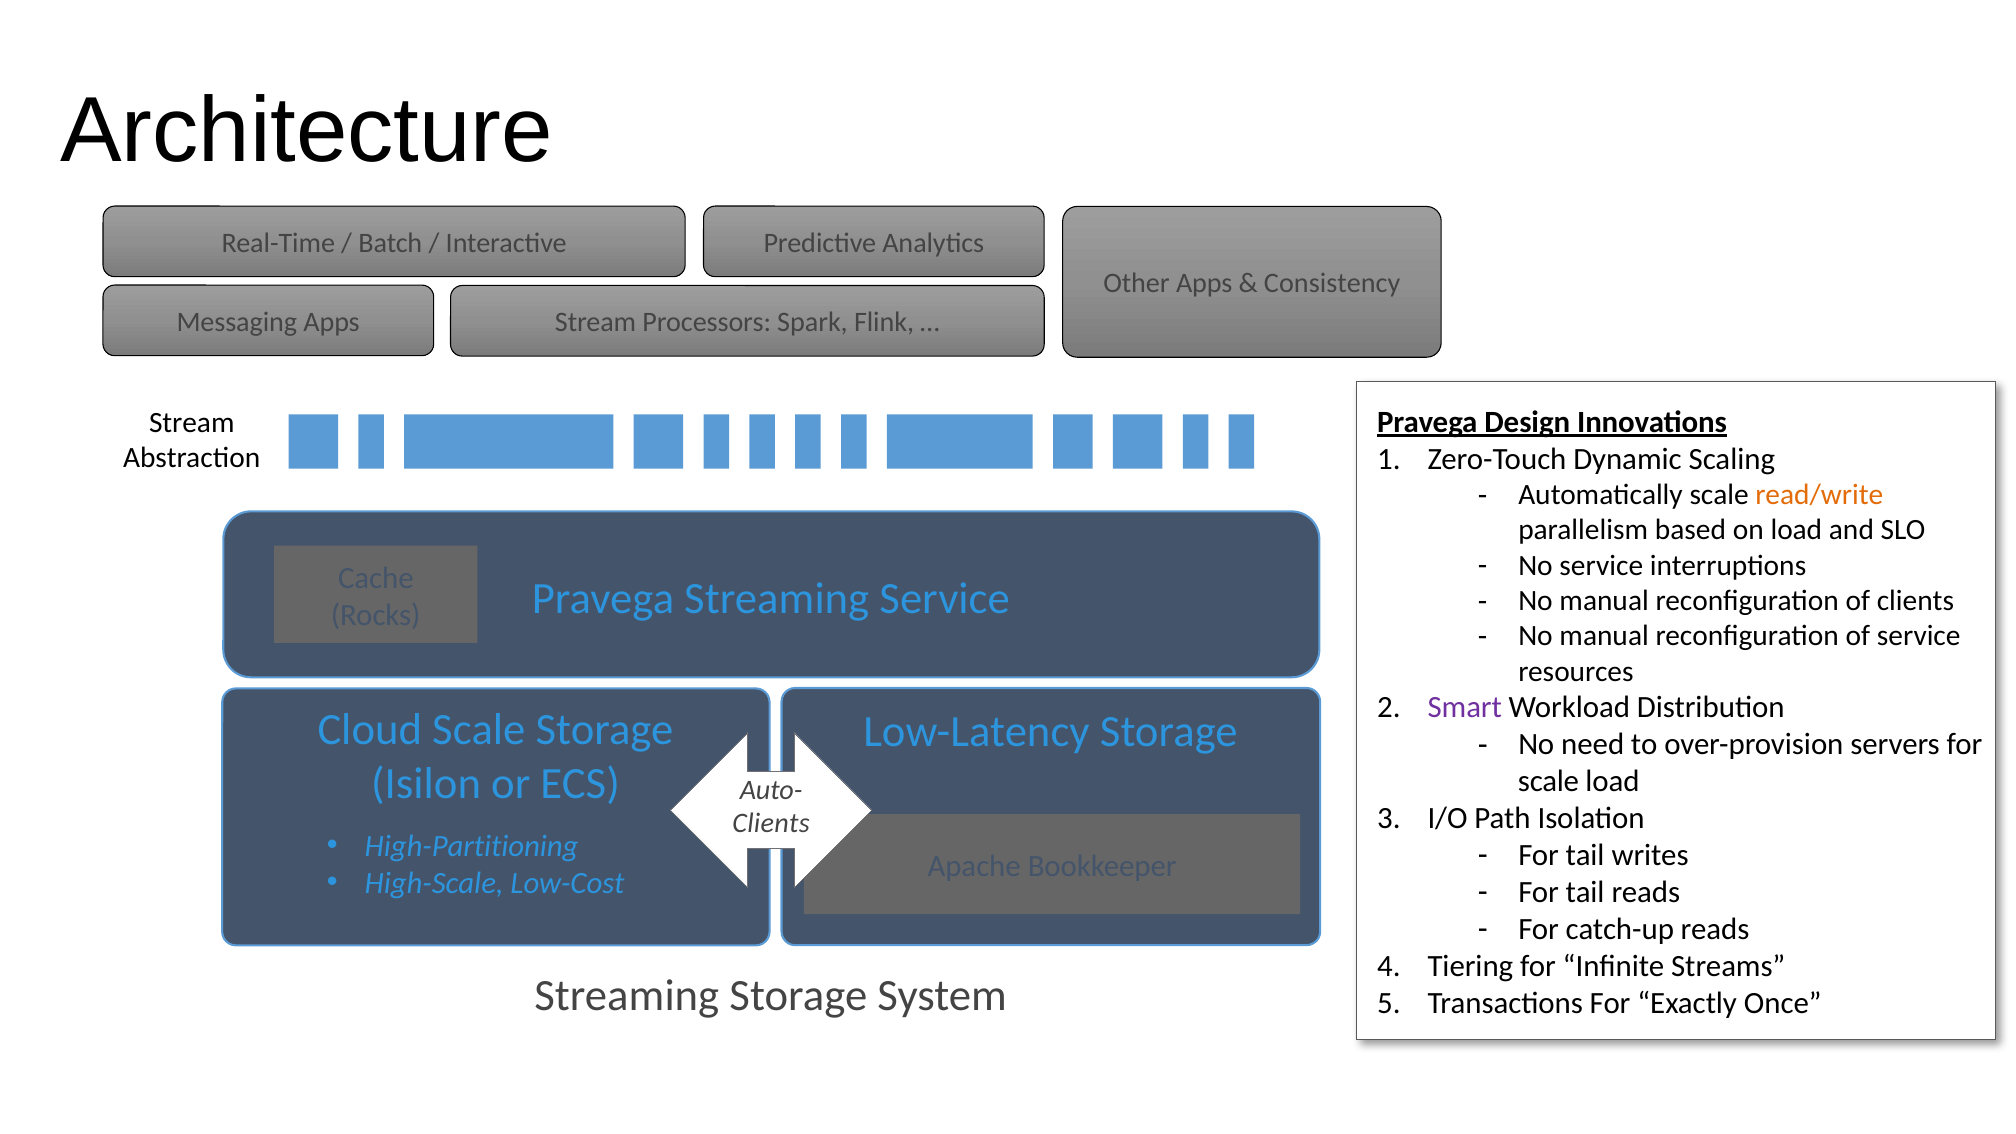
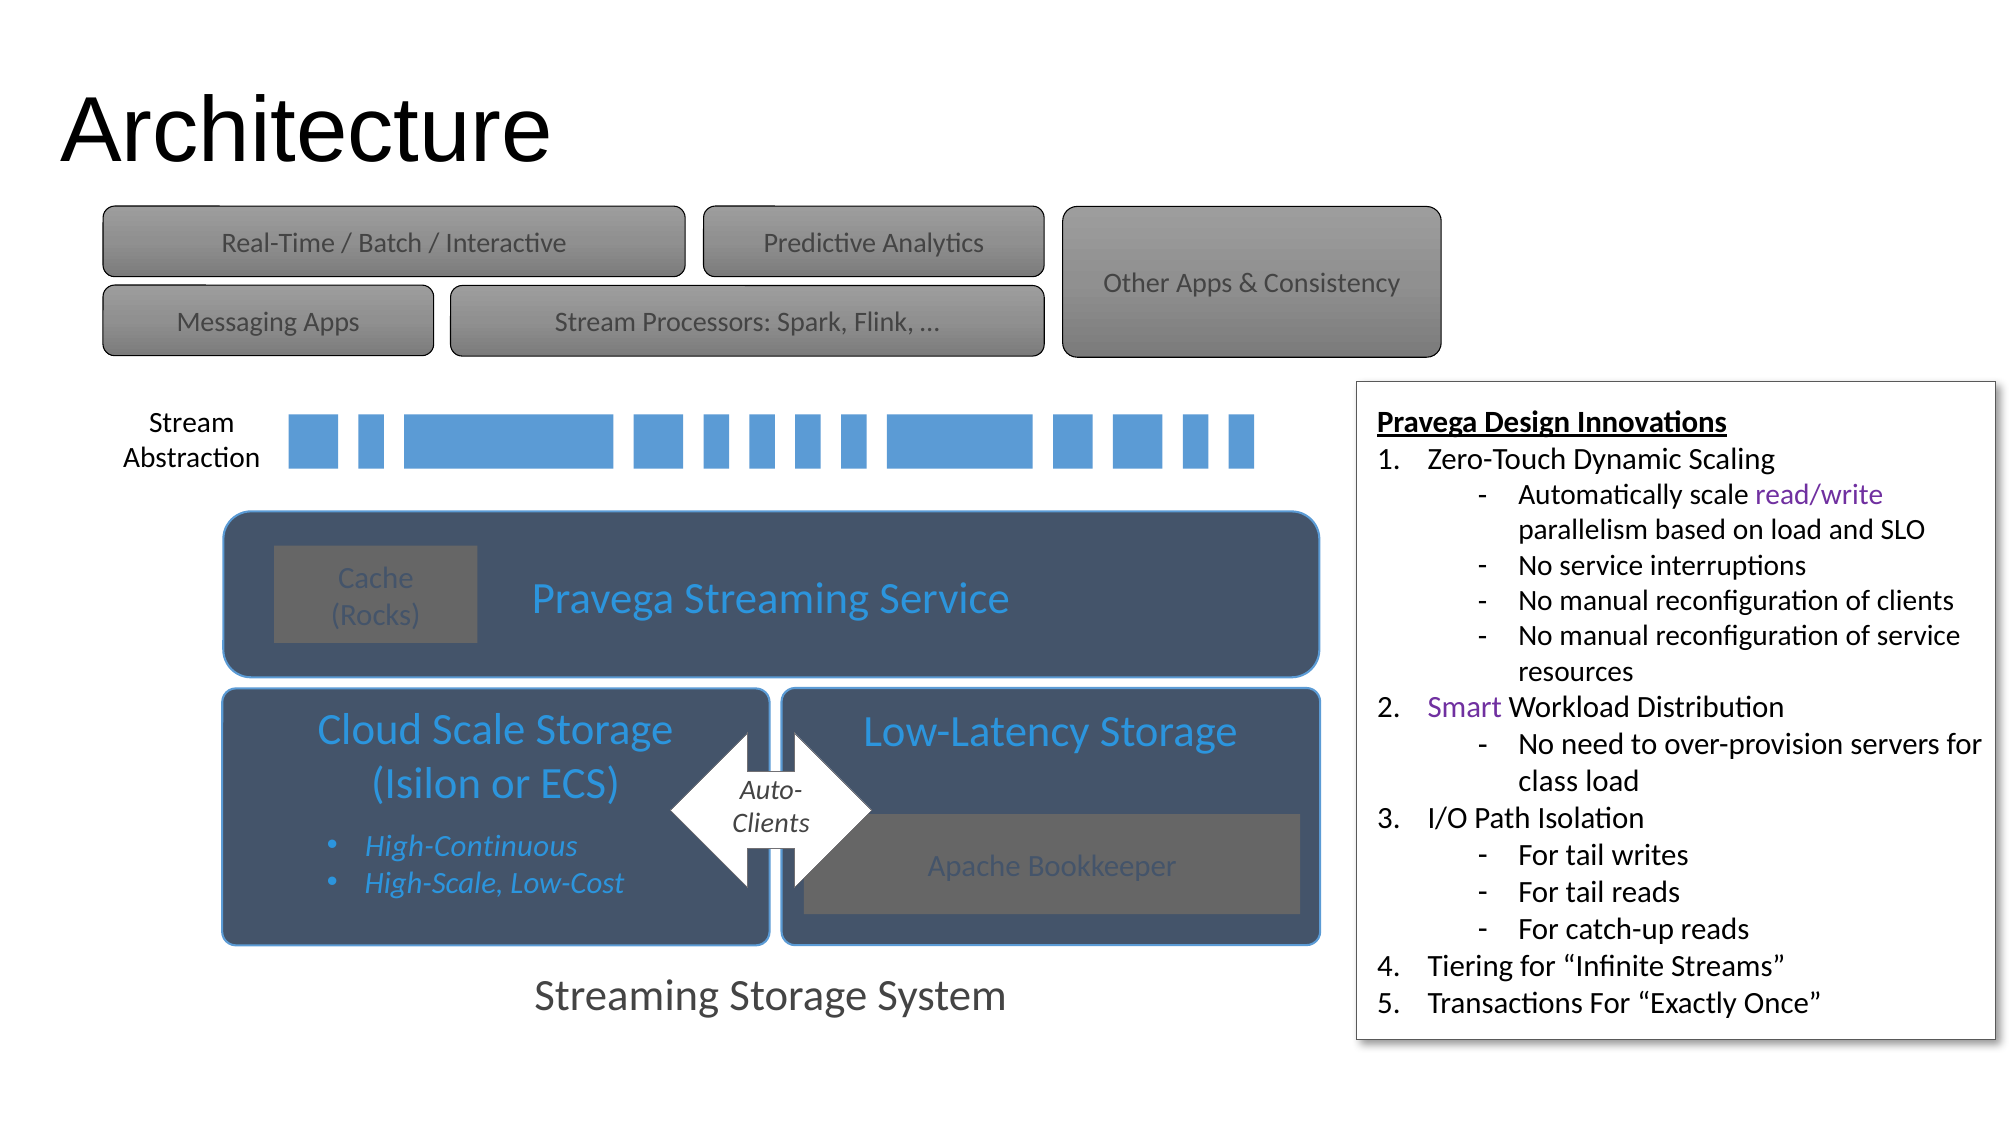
read/write colour: orange -> purple (1819, 495)
scale: scale -> class (1548, 781)
High-Partitioning: High-Partitioning -> High-Continuous (471, 846)
